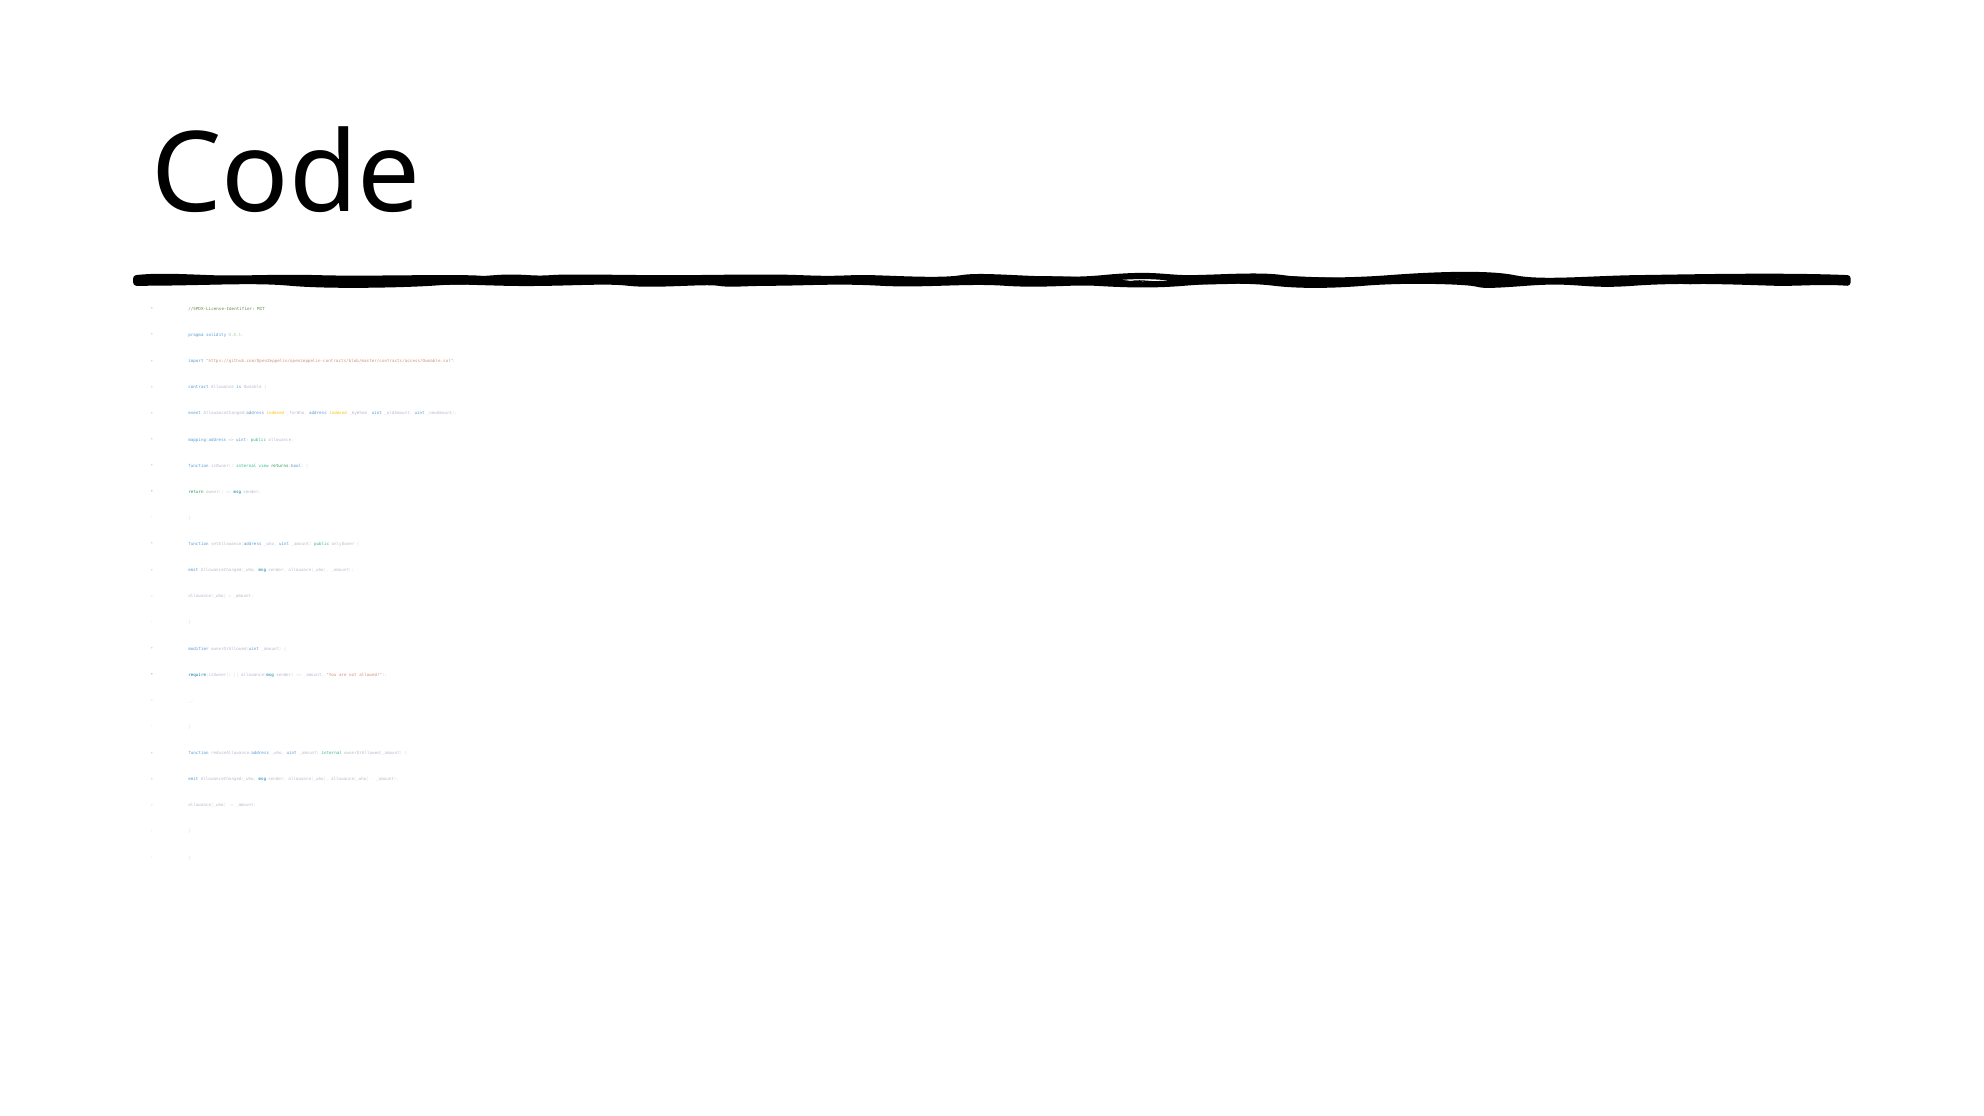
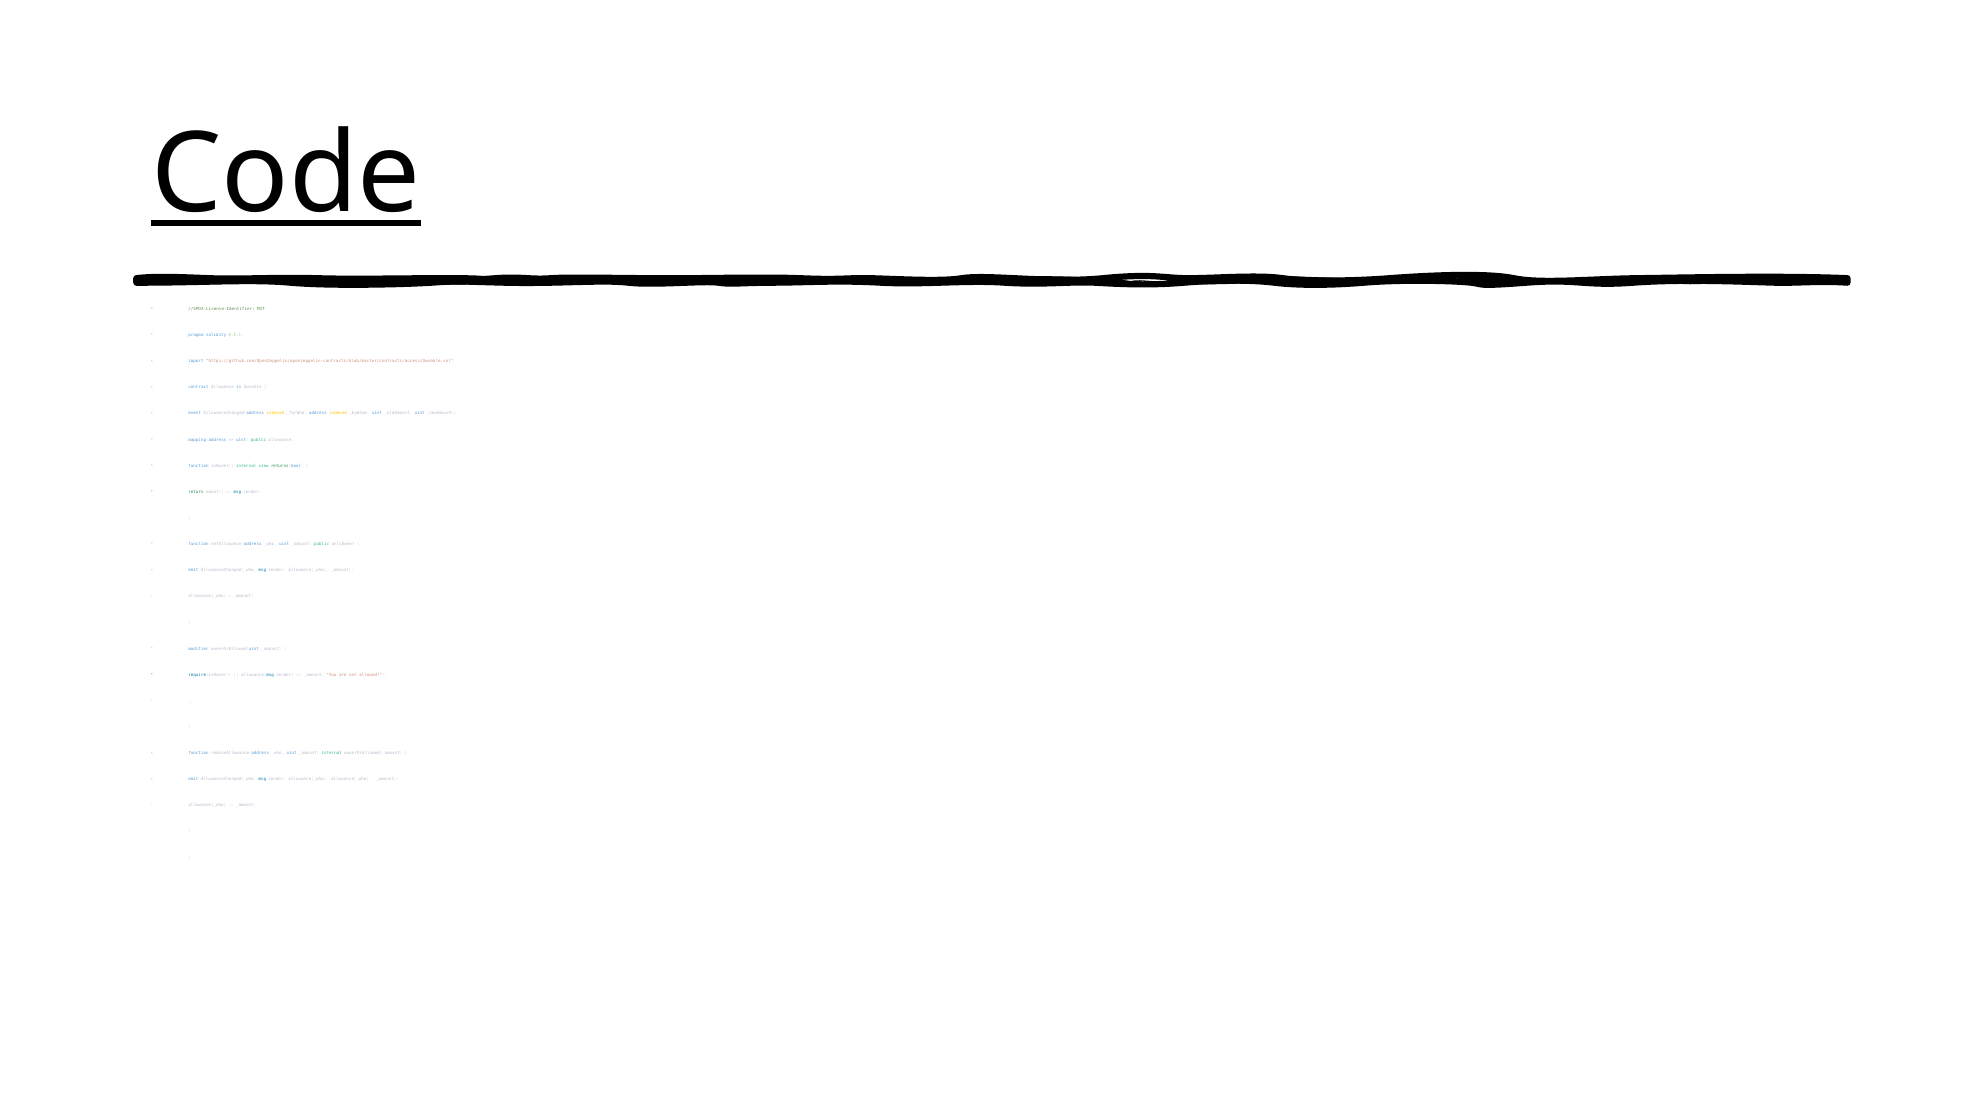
Code underline: none -> present (286, 175)
